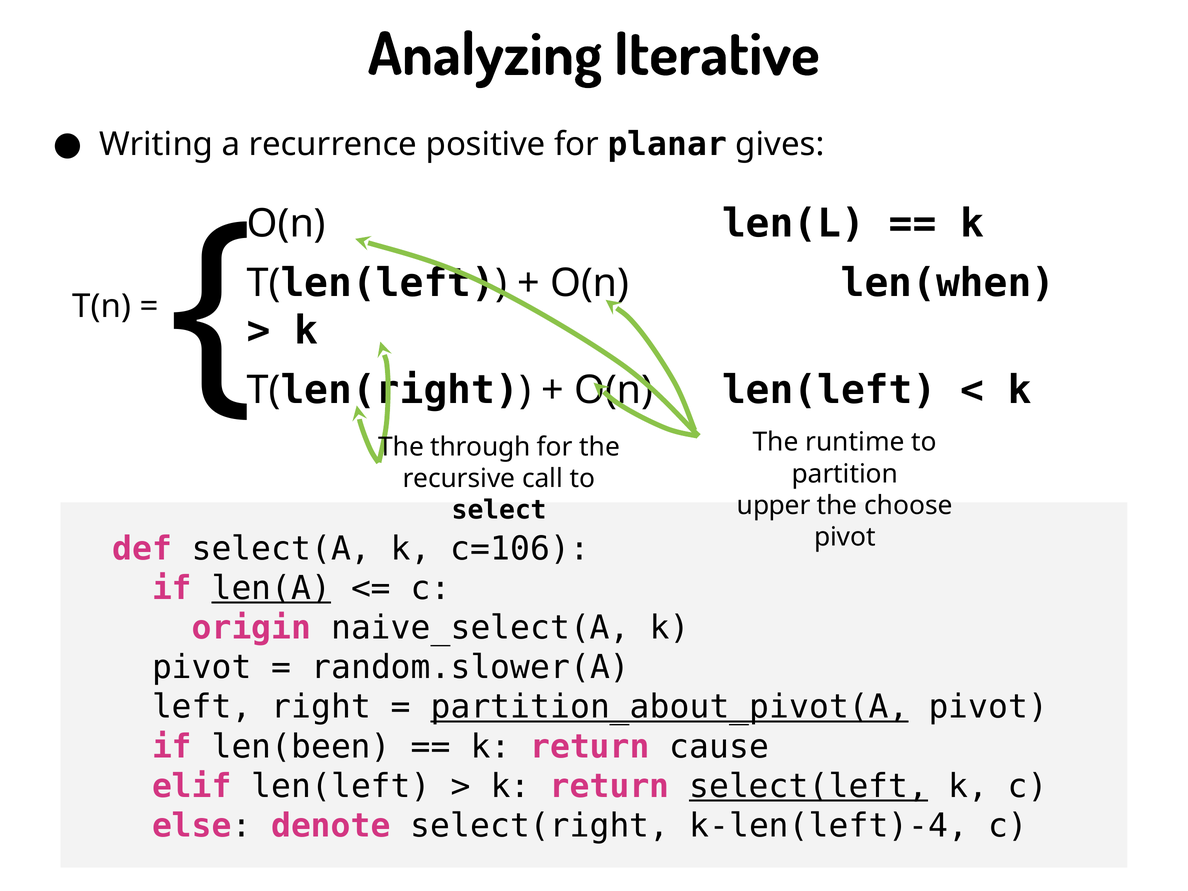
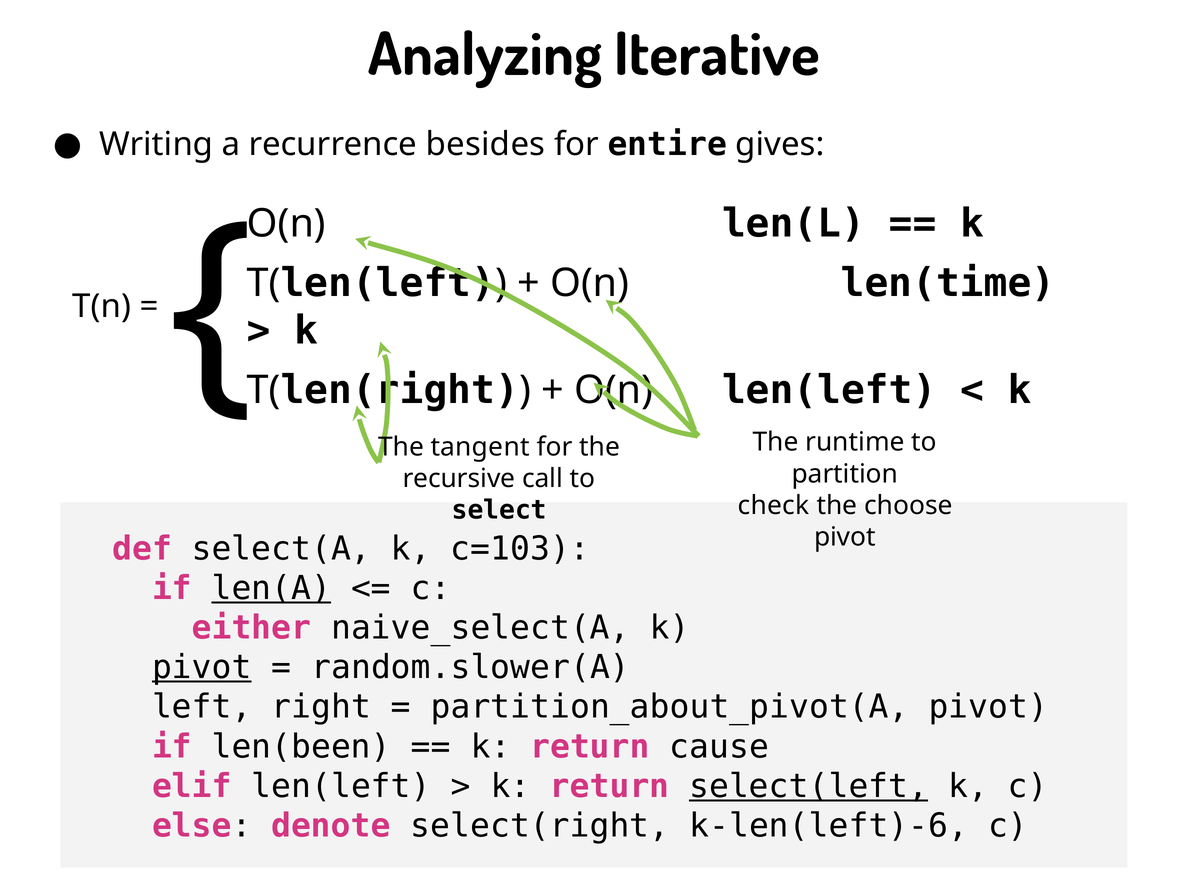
positive: positive -> besides (486, 144)
planar: planar -> entire (667, 144)
len(when: len(when -> len(time (948, 283)
through: through -> tangent (480, 447)
upper: upper -> check (773, 506)
c=106: c=106 -> c=103 (520, 549)
origin: origin -> either (251, 628)
pivot underline: none -> present (202, 667)
partition_about_pivot(A underline: present -> none (670, 707)
k-len(left)-4: k-len(left)-4 -> k-len(left)-6 (829, 826)
